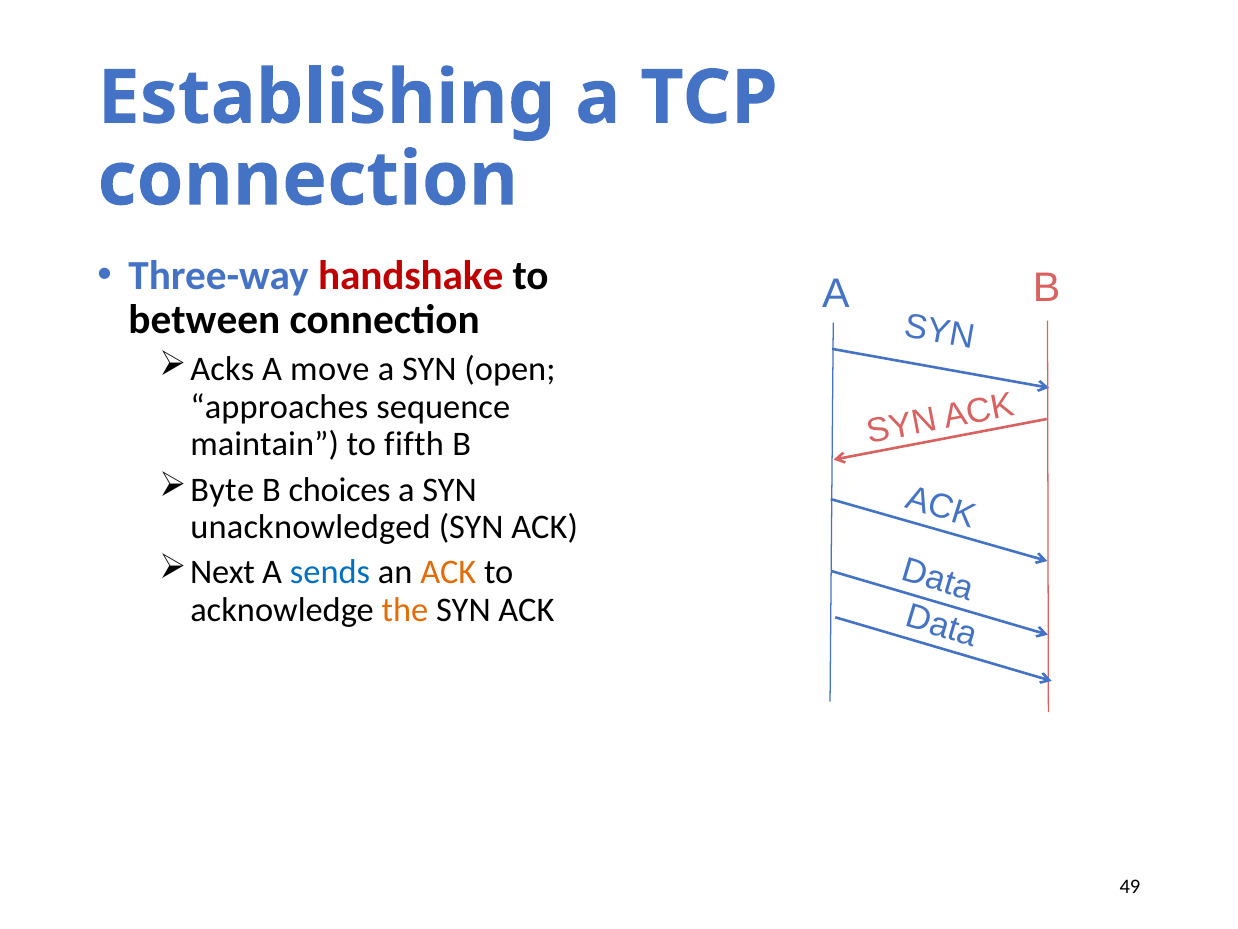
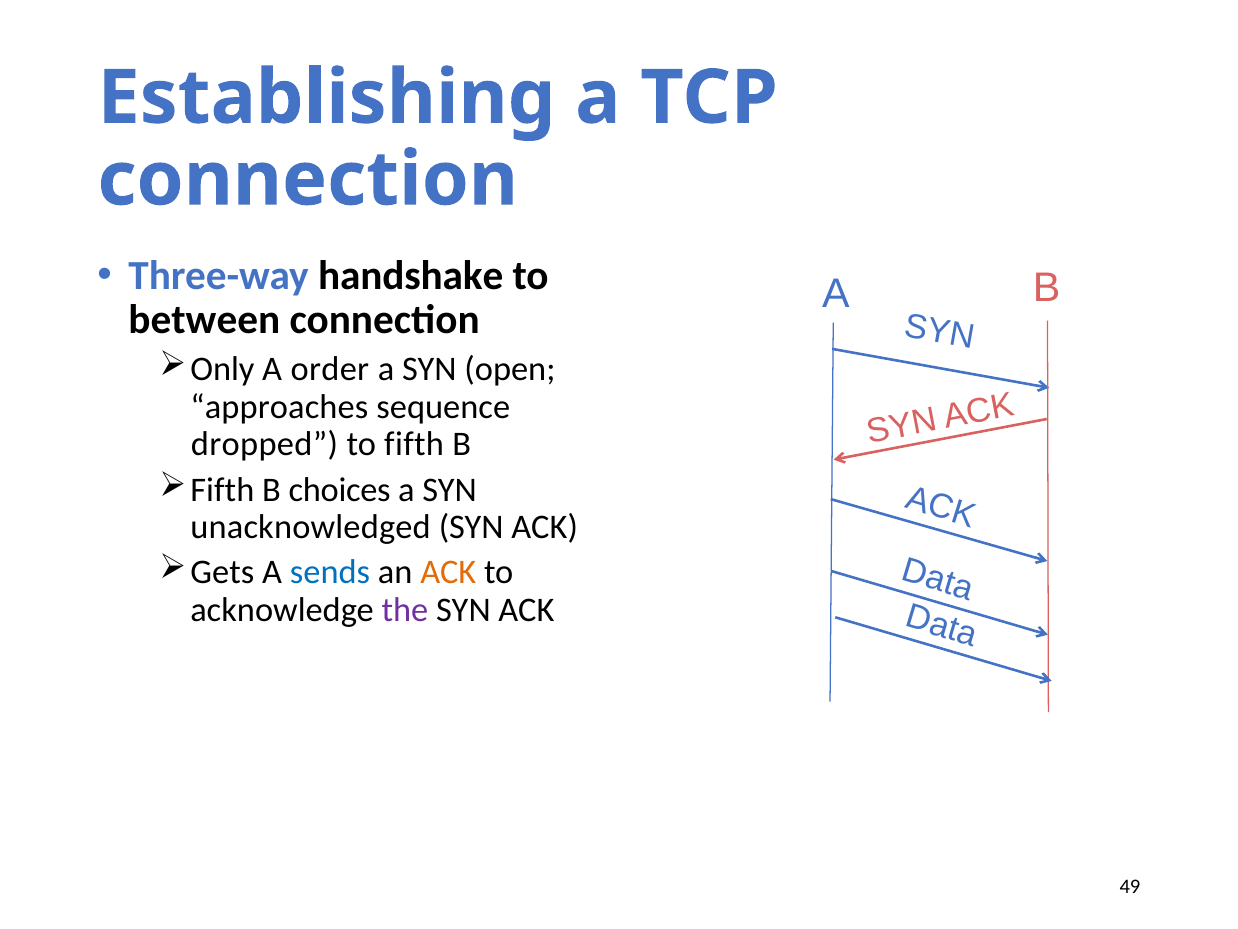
handshake colour: red -> black (411, 275)
Acks: Acks -> Only (222, 369)
move: move -> order (330, 369)
maintain: maintain -> dropped (264, 444)
Byte: Byte -> Fifth (222, 489)
Next: Next -> Gets (222, 572)
the colour: orange -> purple (405, 609)
